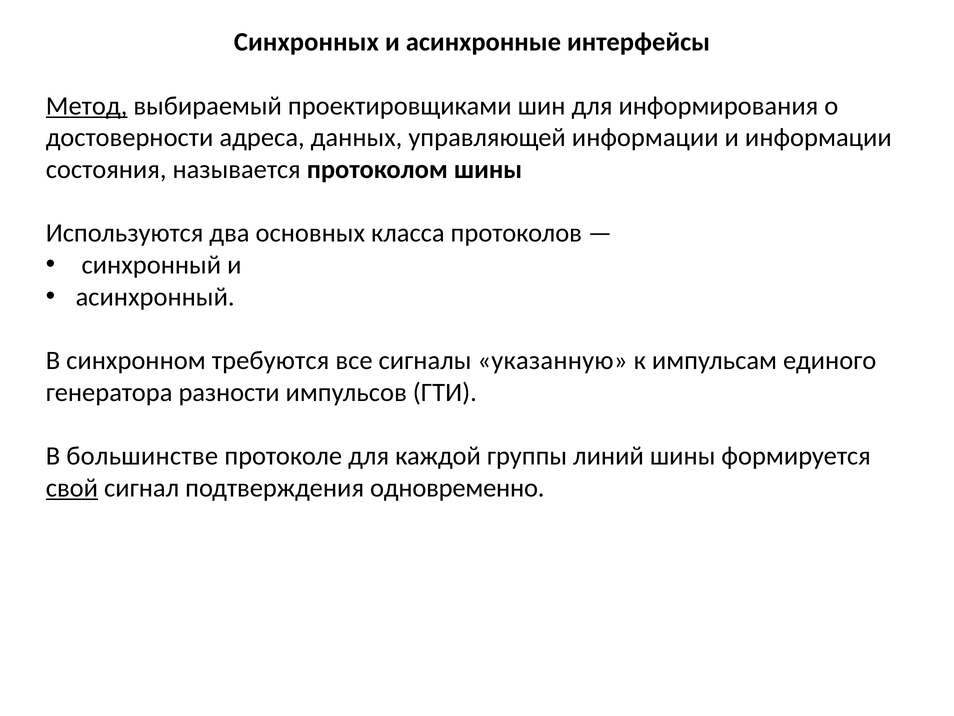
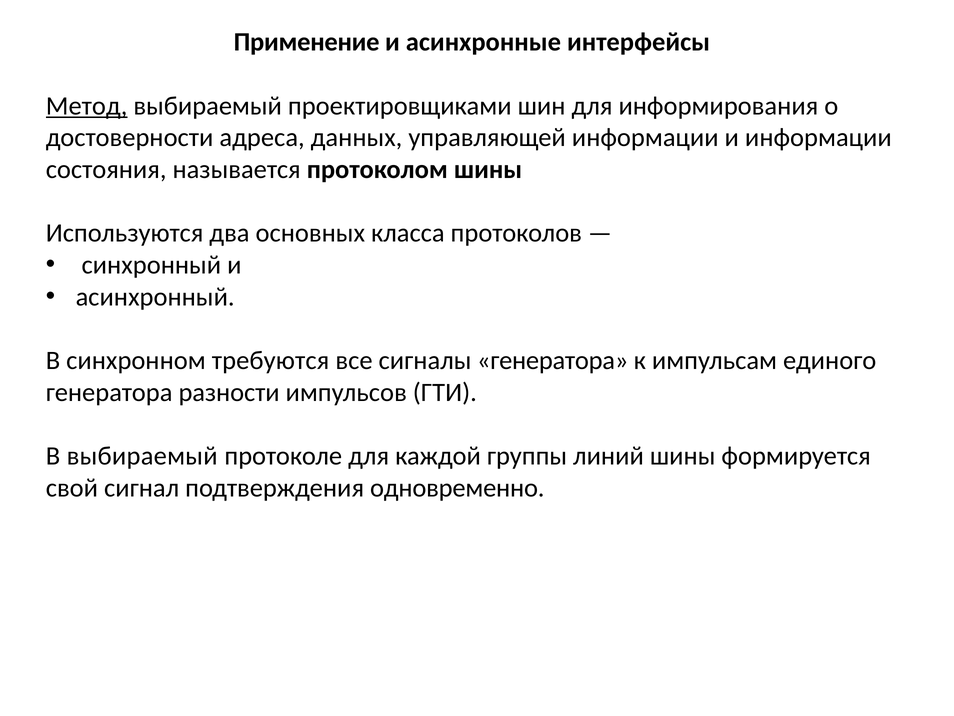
Синхронных: Синхронных -> Применение (307, 42)
сигналы указанную: указанную -> генератора (553, 360)
В большинстве: большинстве -> выбираемый (142, 456)
свой underline: present -> none (72, 488)
